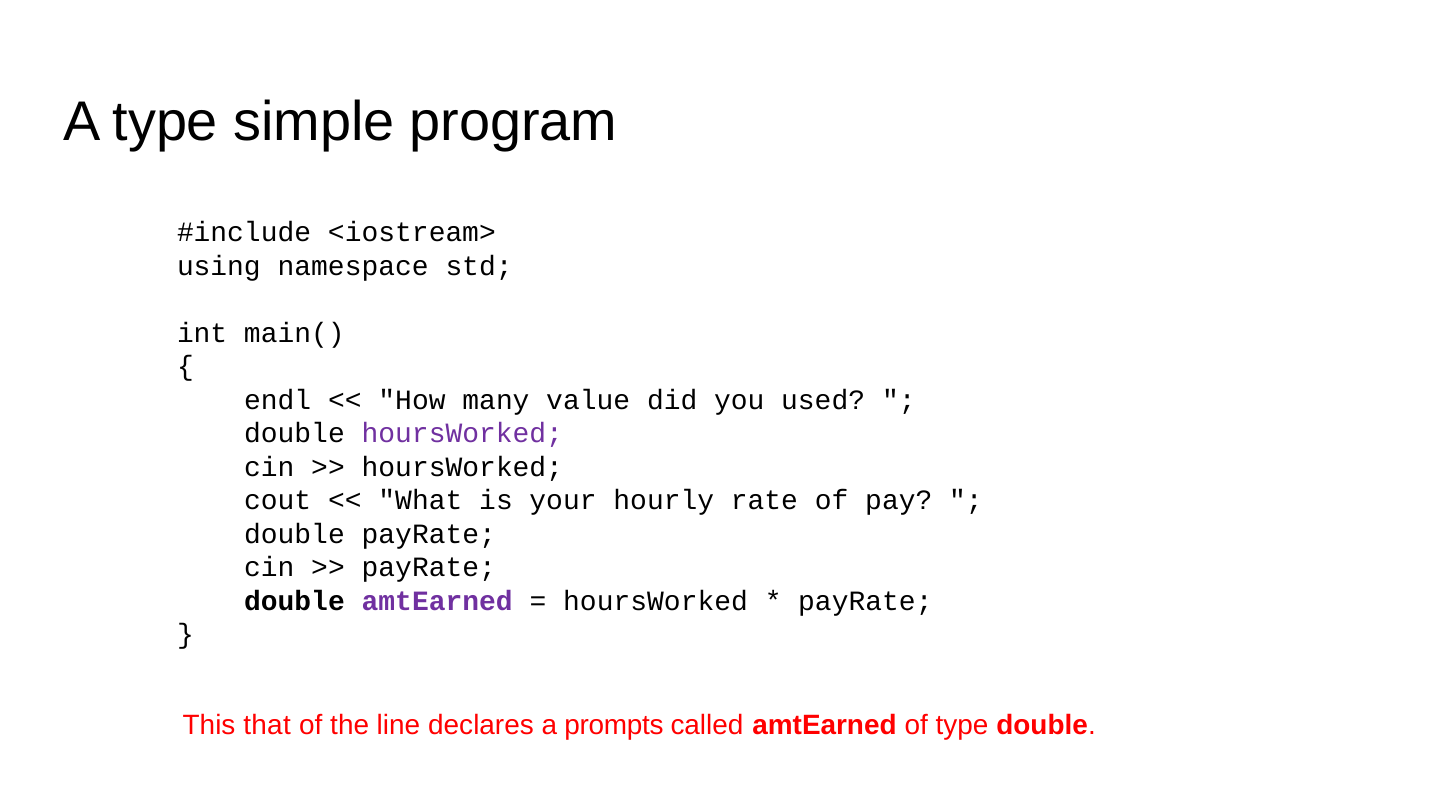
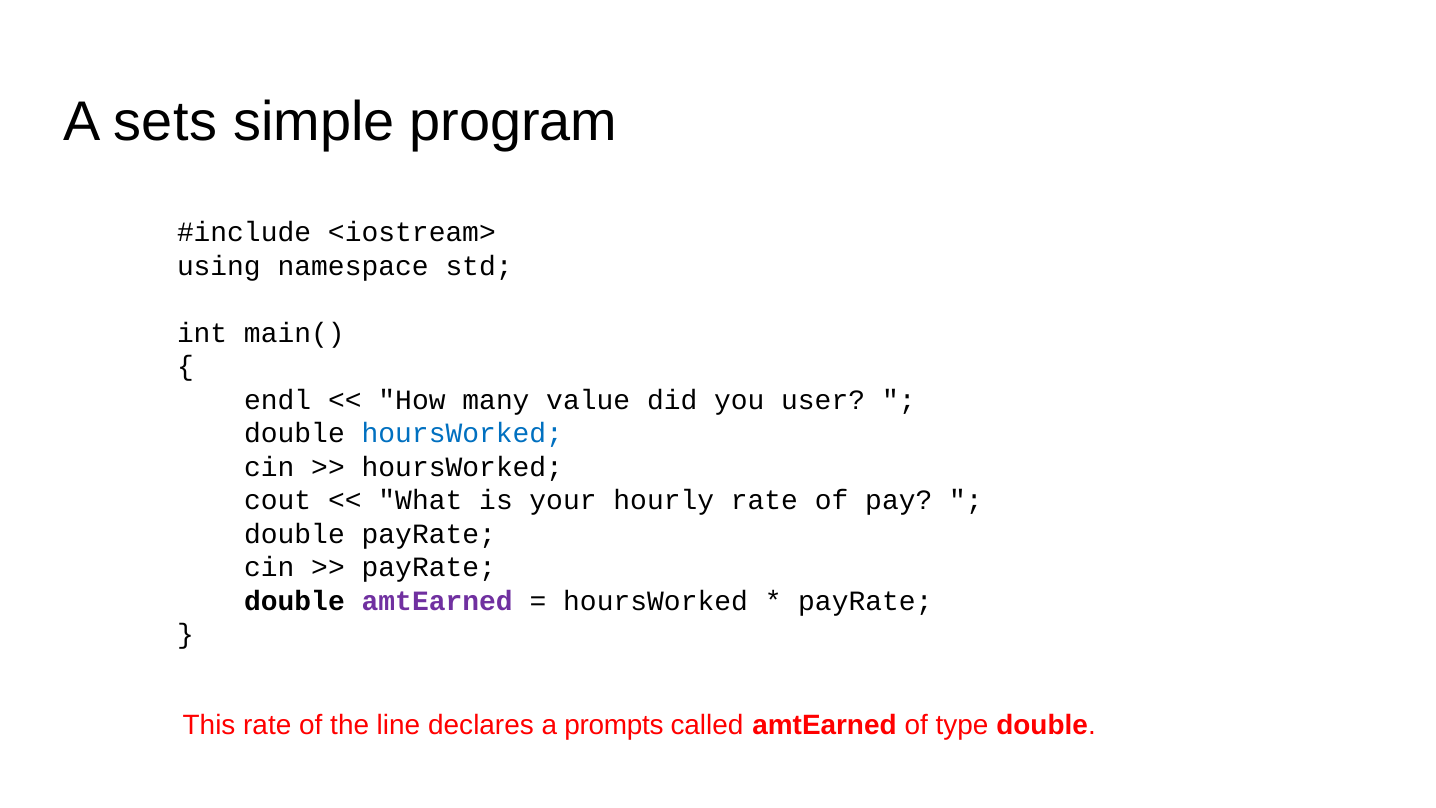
A type: type -> sets (165, 122)
used: used -> user (823, 400)
hoursWorked colour: purple -> blue (462, 433)
This that: that -> rate (267, 725)
